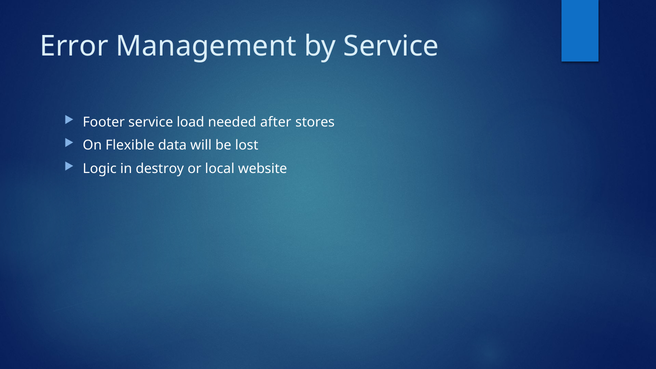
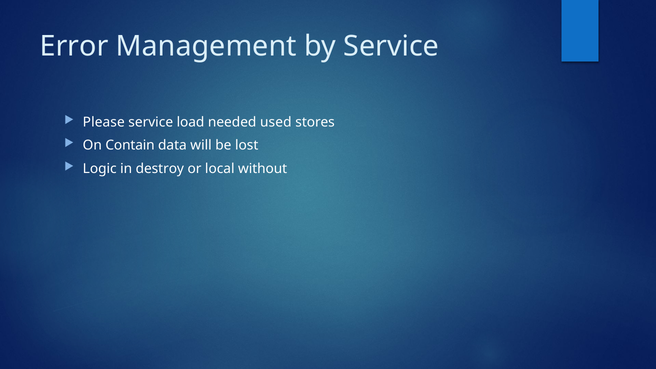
Footer: Footer -> Please (104, 122)
after: after -> used (276, 122)
Flexible: Flexible -> Contain (130, 145)
website: website -> without (263, 169)
